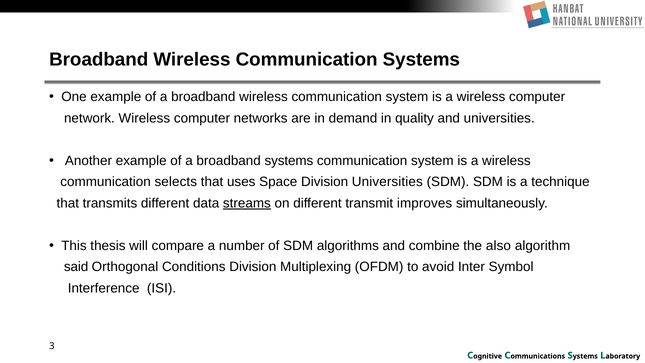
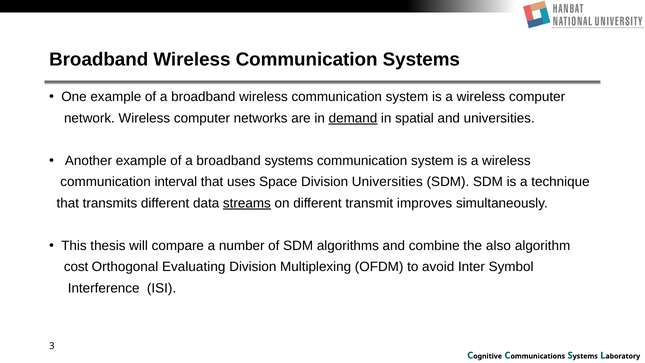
demand underline: none -> present (353, 118)
quality: quality -> spatial (414, 118)
selects: selects -> interval (176, 182)
said: said -> cost (76, 267)
Conditions: Conditions -> Evaluating (194, 267)
